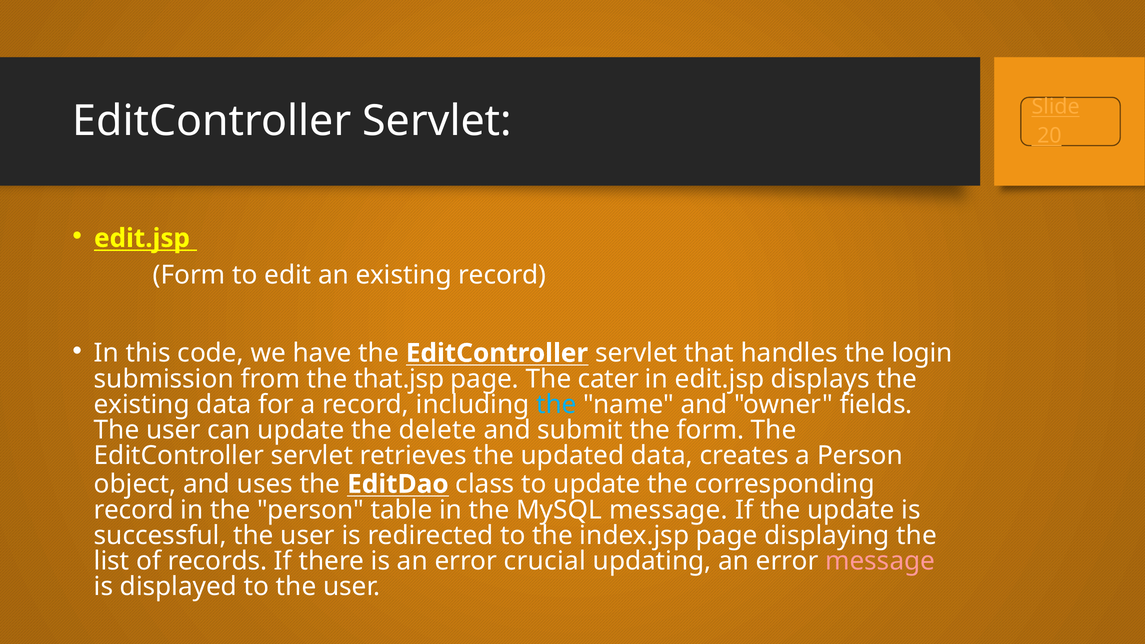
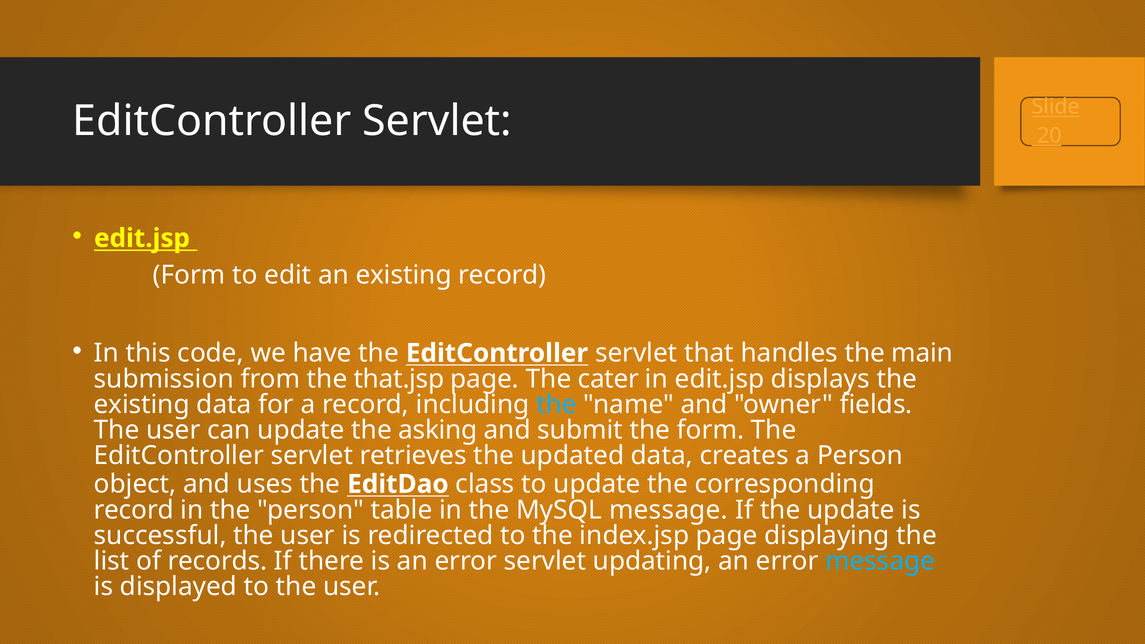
login: login -> main (922, 353)
delete: delete -> asking (438, 430)
error crucial: crucial -> servlet (545, 561)
message colour: pink -> light blue (880, 561)
